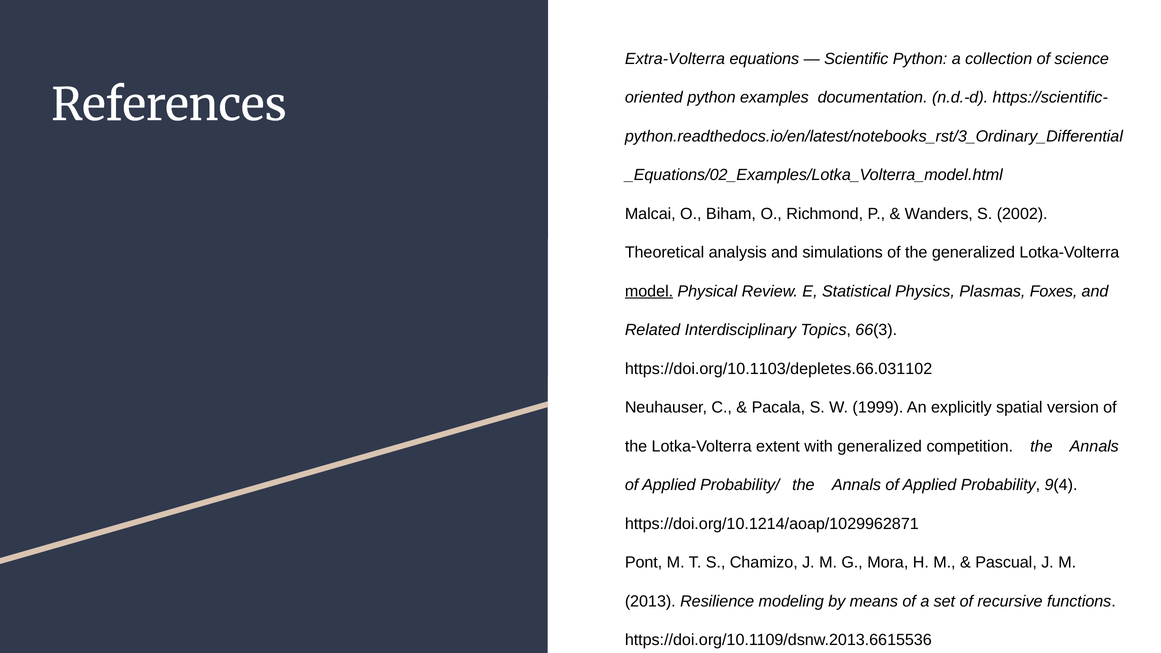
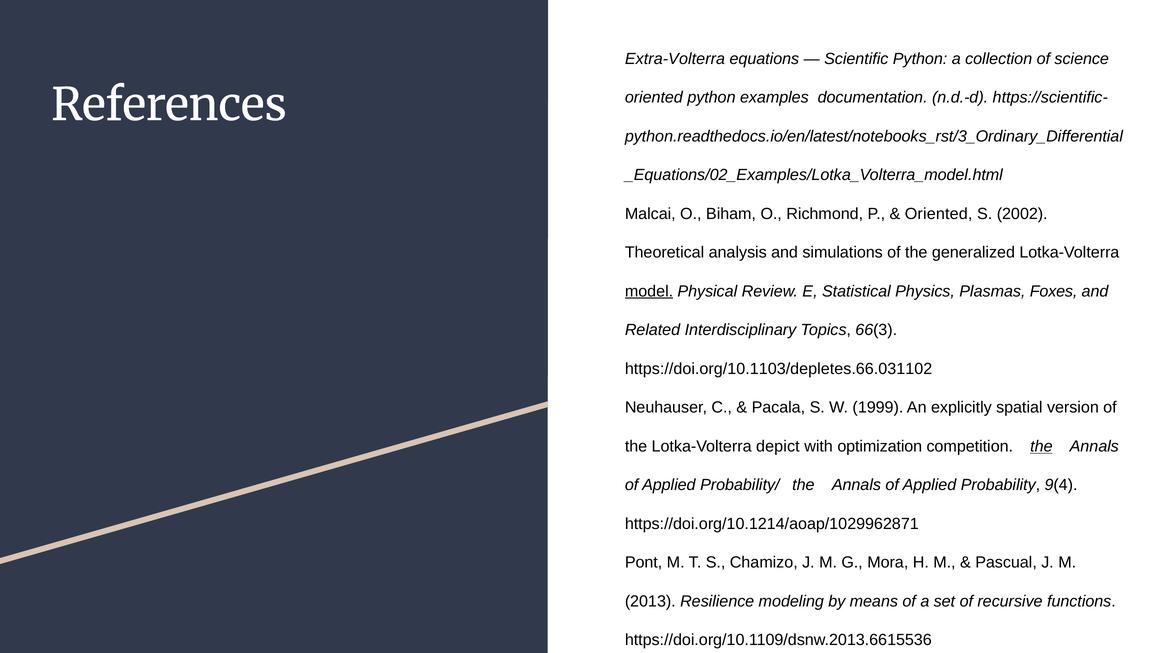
Wanders: Wanders -> Oriented (939, 214)
extent: extent -> depict (778, 446)
with generalized: generalized -> optimization (880, 446)
the underline: none -> present (1041, 446)
